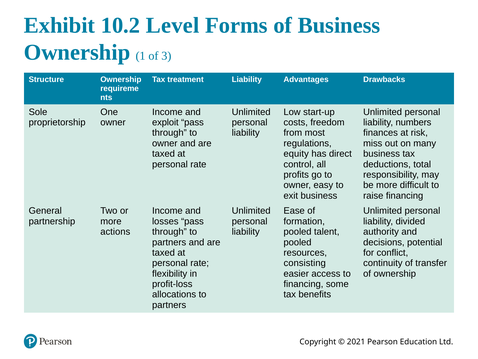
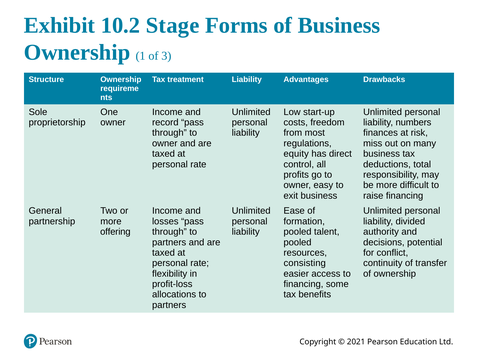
Level: Level -> Stage (173, 25)
exploit: exploit -> record (165, 122)
actions: actions -> offering (115, 232)
